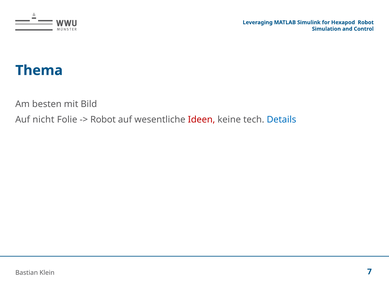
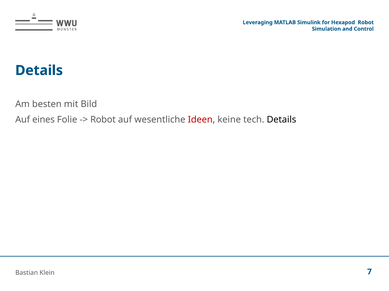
Thema: Thema -> Details (39, 71)
nicht: nicht -> eines (44, 120)
Details colour: blue -> black (281, 120)
